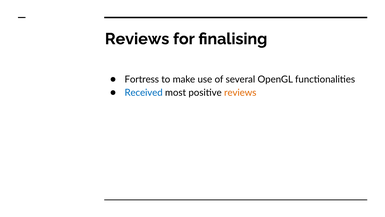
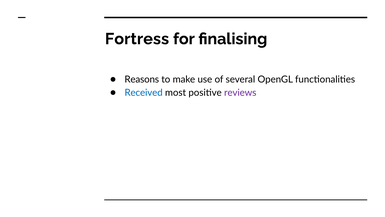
Reviews: Reviews -> Fortress (137, 39)
Fortress: Fortress -> Reasons (142, 79)
reviews colour: orange -> purple (240, 92)
